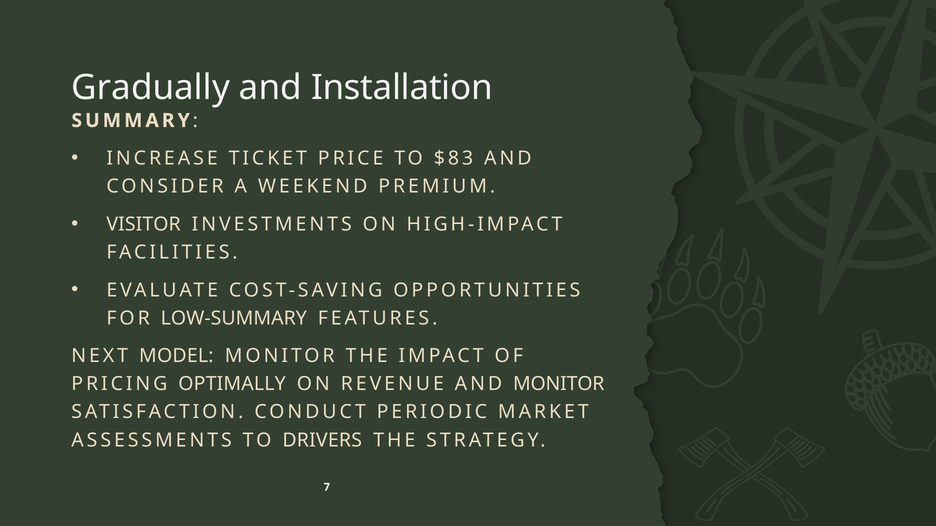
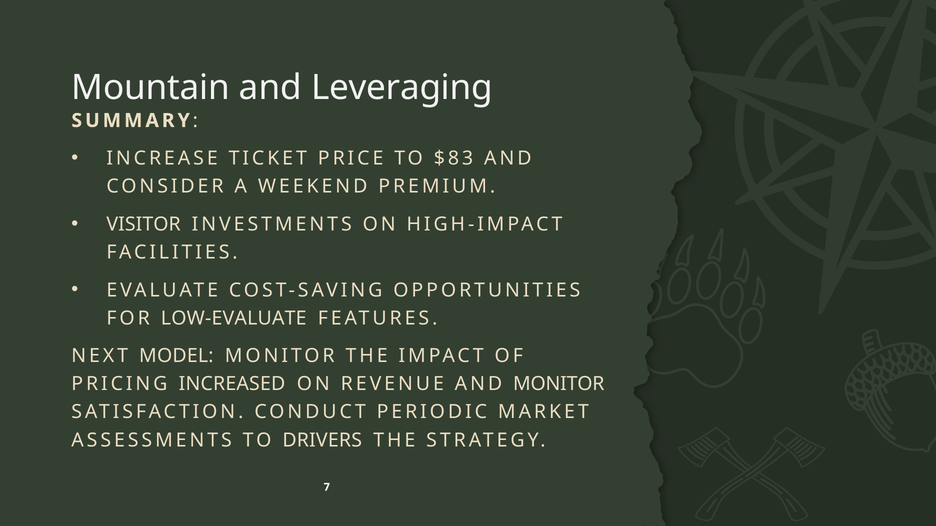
Gradually: Gradually -> Mountain (151, 88)
Installation: Installation -> Leveraging (402, 88)
LOW-SUMMARY: LOW-SUMMARY -> LOW-EVALUATE (234, 318)
OPTIMALLY: OPTIMALLY -> INCREASED (232, 384)
